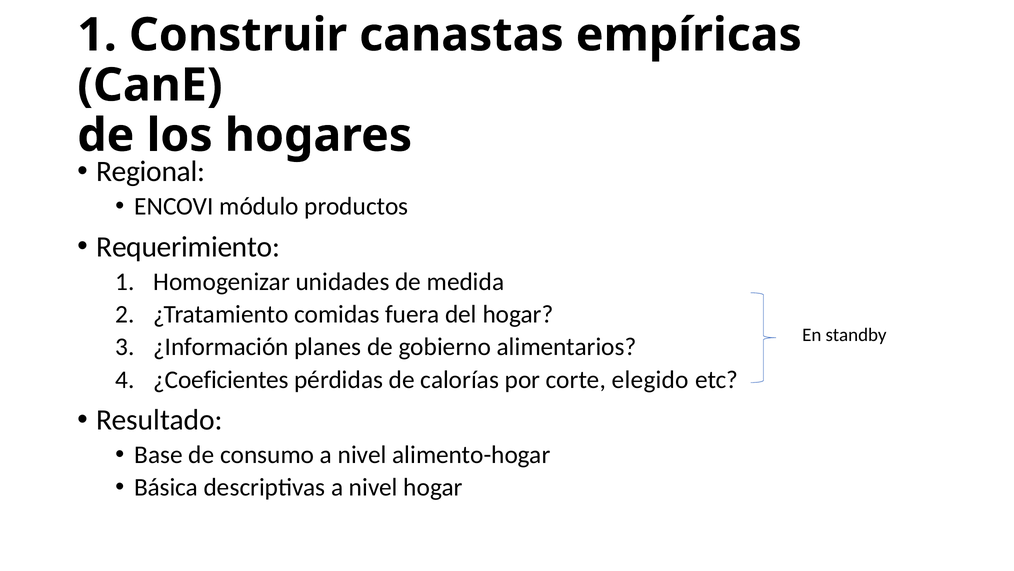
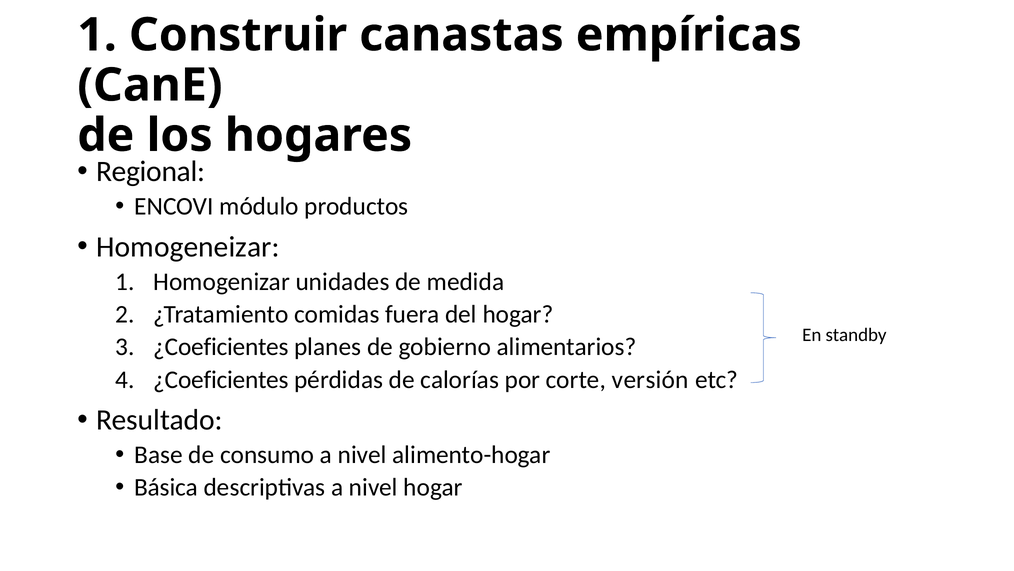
Requerimiento: Requerimiento -> Homogeneizar (188, 246)
¿Información: ¿Información -> ¿Coeficientes (221, 347)
elegido: elegido -> versión (650, 379)
